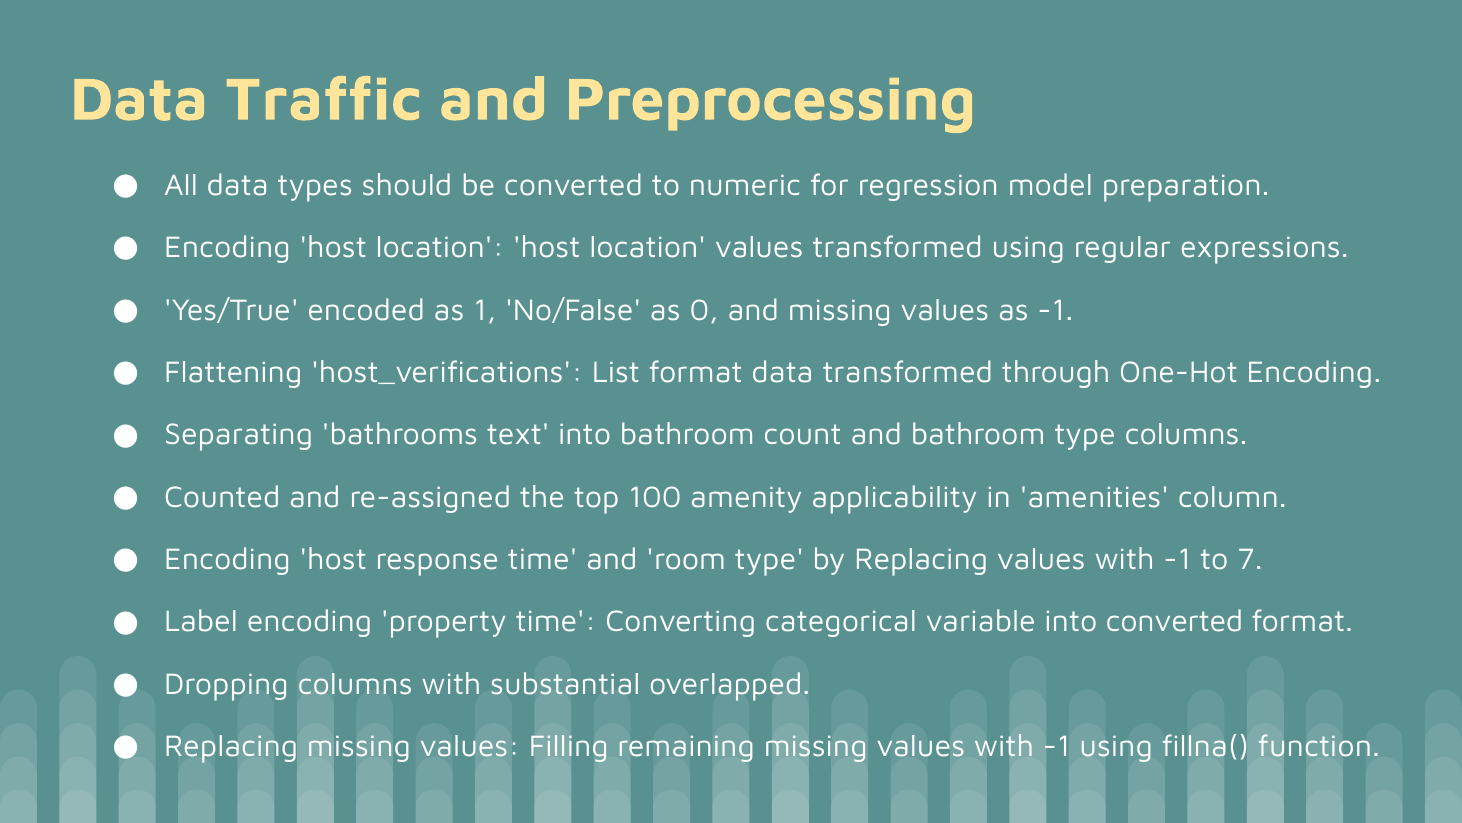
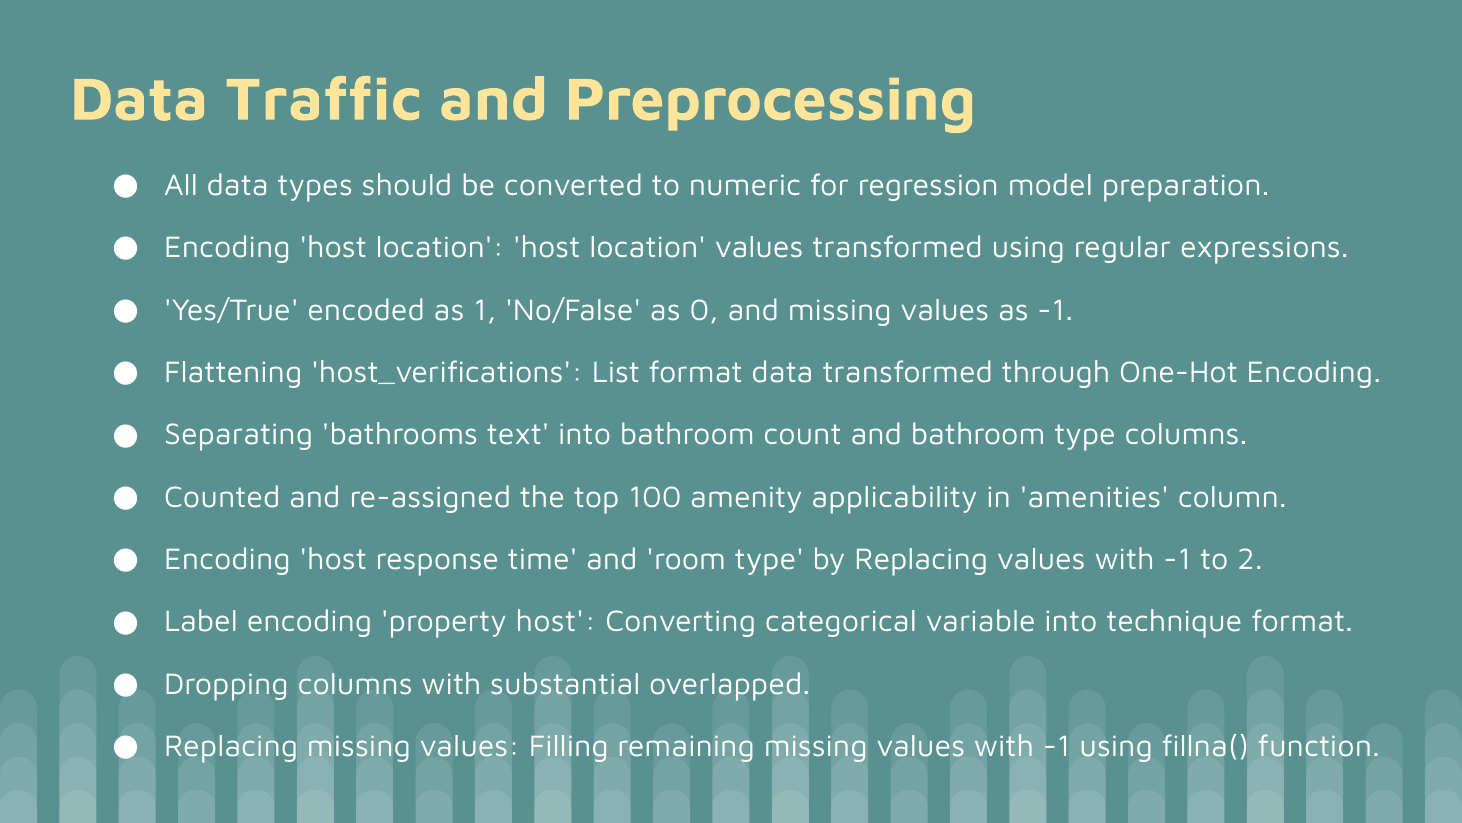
7: 7 -> 2 (1250, 559)
property time: time -> host (556, 621)
into converted: converted -> technique (1174, 621)
